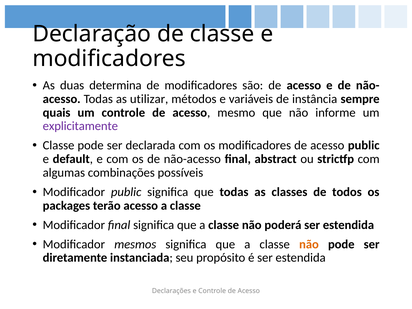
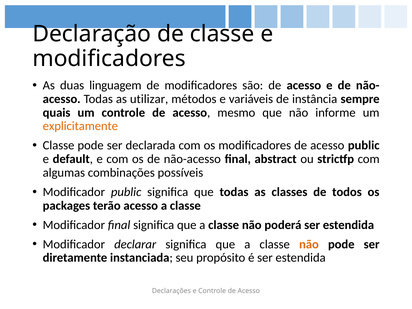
determina: determina -> linguagem (115, 85)
explicitamente colour: purple -> orange (80, 126)
mesmos: mesmos -> declarar (135, 244)
